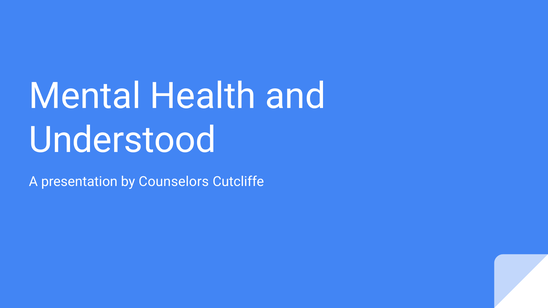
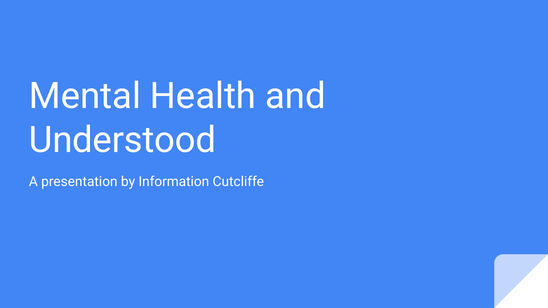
Counselors: Counselors -> Information (174, 182)
